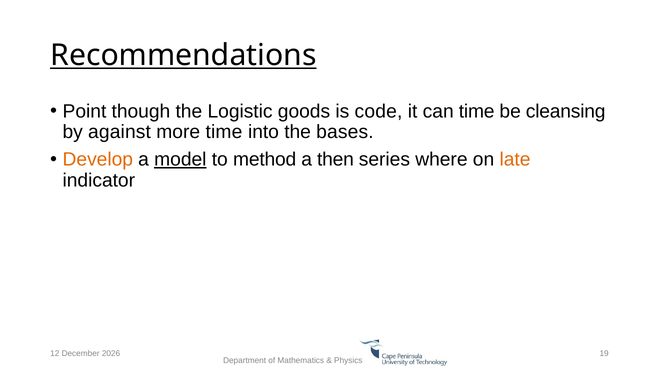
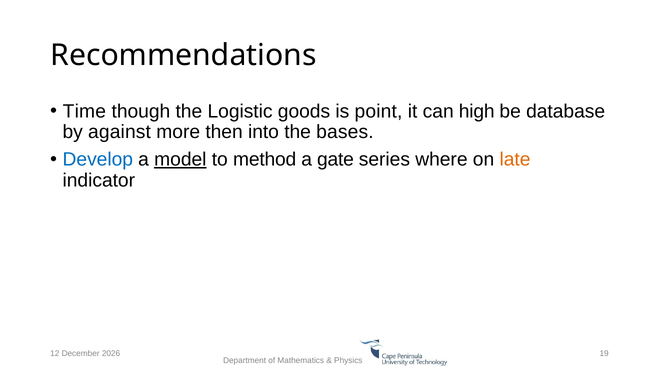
Recommendations underline: present -> none (183, 55)
Point: Point -> Time (84, 111)
code: code -> point (378, 111)
can time: time -> high (477, 111)
cleansing: cleansing -> database (566, 111)
more time: time -> then (224, 132)
Develop colour: orange -> blue (98, 160)
then: then -> gate (336, 160)
